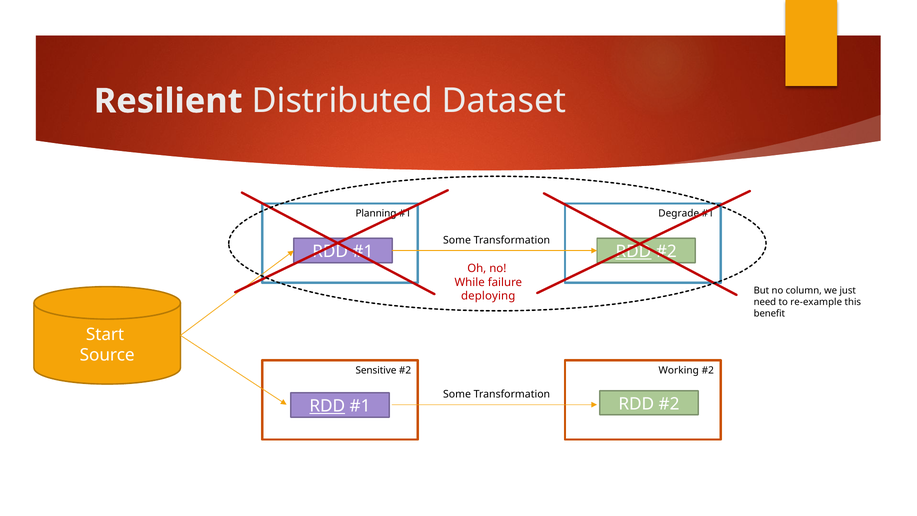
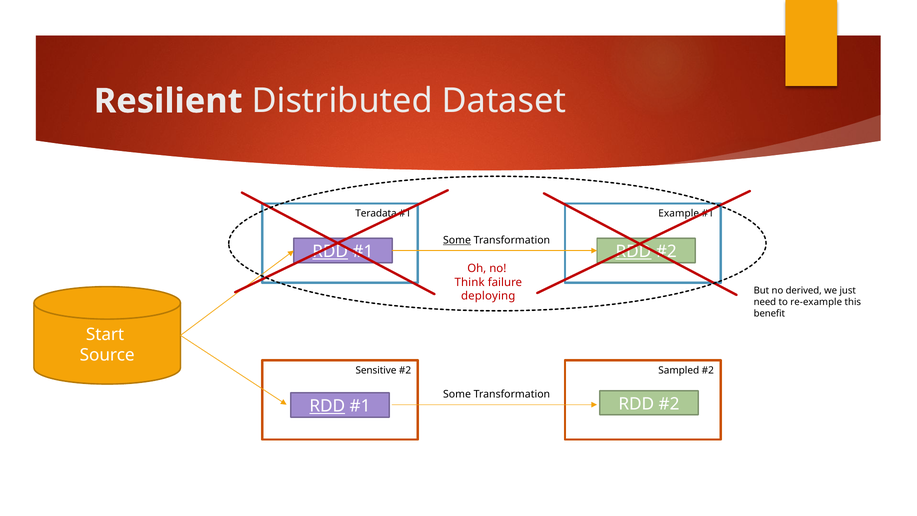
Planning: Planning -> Teradata (376, 214)
Degrade: Degrade -> Example (679, 214)
Some underline: none -> present (457, 240)
RDD underline: none -> present (330, 252)
While: While -> Think (470, 282)
column: column -> derived (804, 291)
Working: Working -> Sampled (679, 370)
